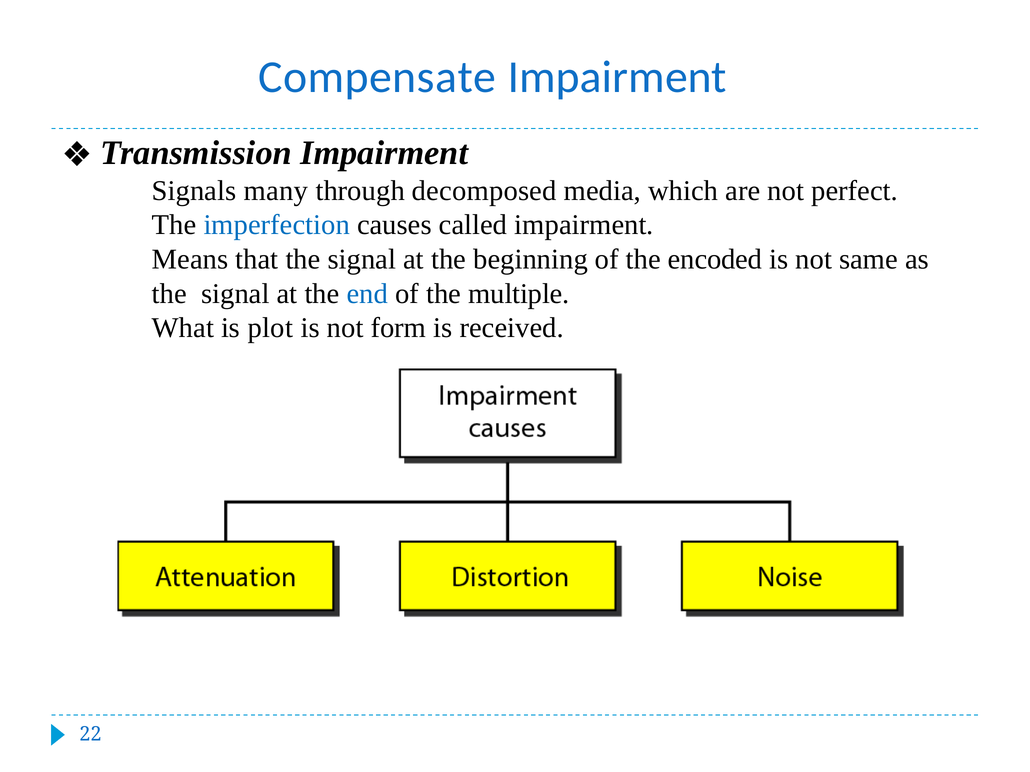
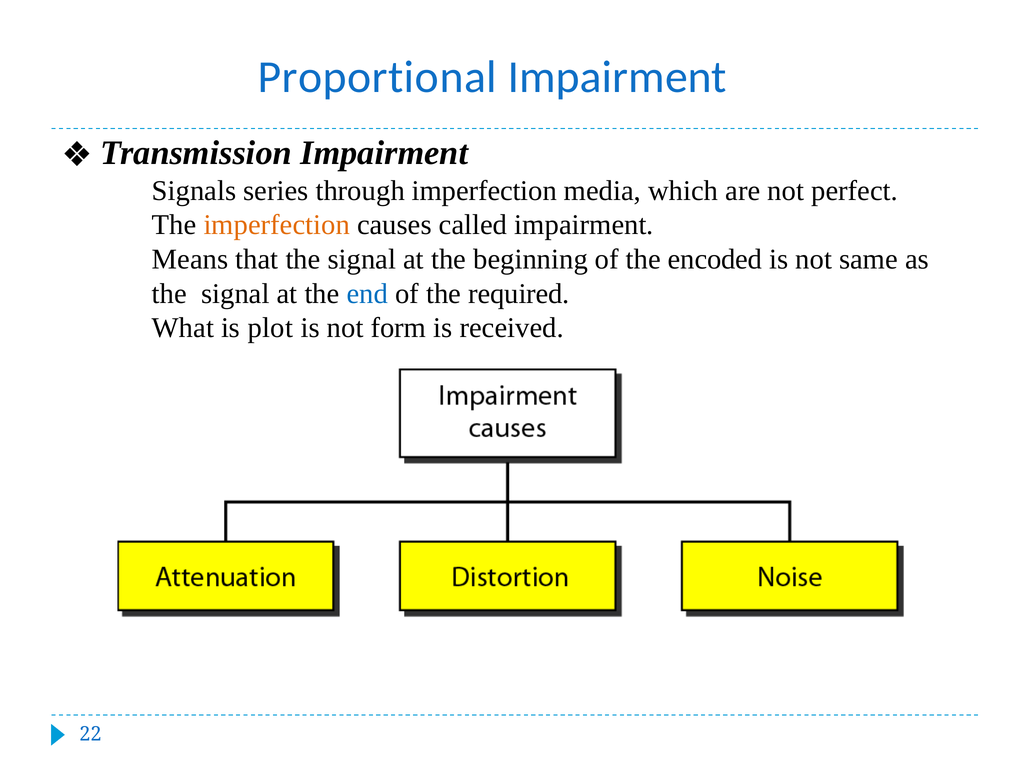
Compensate: Compensate -> Proportional (377, 77)
many: many -> series (276, 191)
through decomposed: decomposed -> imperfection (484, 191)
imperfection colour: blue -> orange (277, 225)
multiple: multiple -> required (519, 294)
